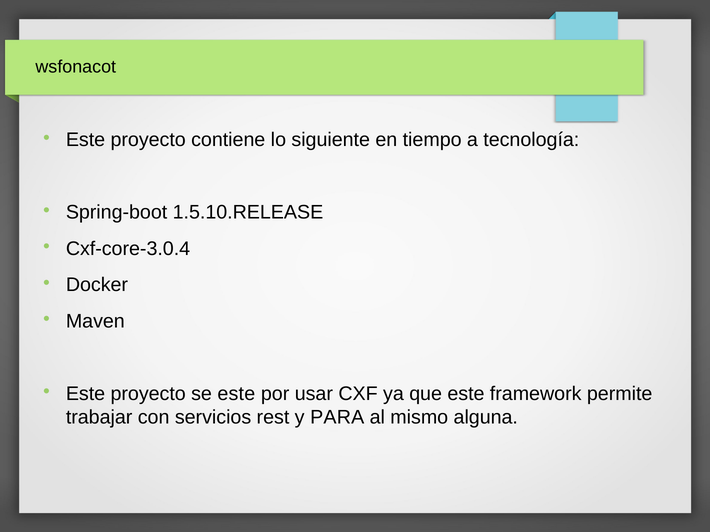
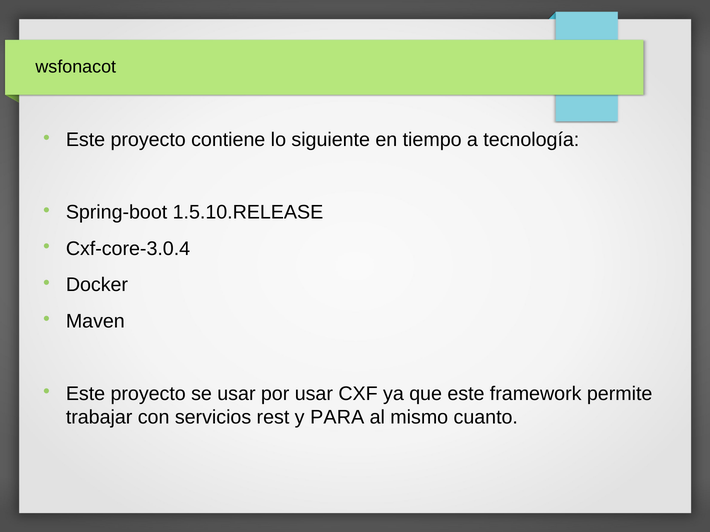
se este: este -> usar (236, 394)
alguna: alguna -> cuanto (486, 418)
